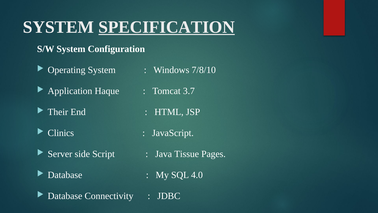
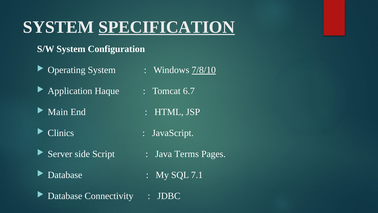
7/8/10 underline: none -> present (204, 70)
3.7: 3.7 -> 6.7 (189, 91)
Their: Their -> Main (58, 112)
Tissue: Tissue -> Terms (187, 154)
4.0: 4.0 -> 7.1 (197, 175)
